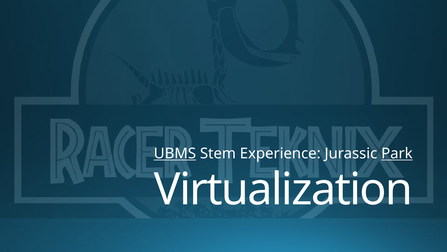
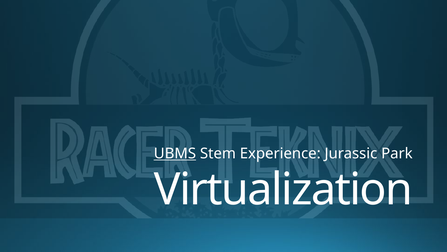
Park underline: present -> none (397, 153)
